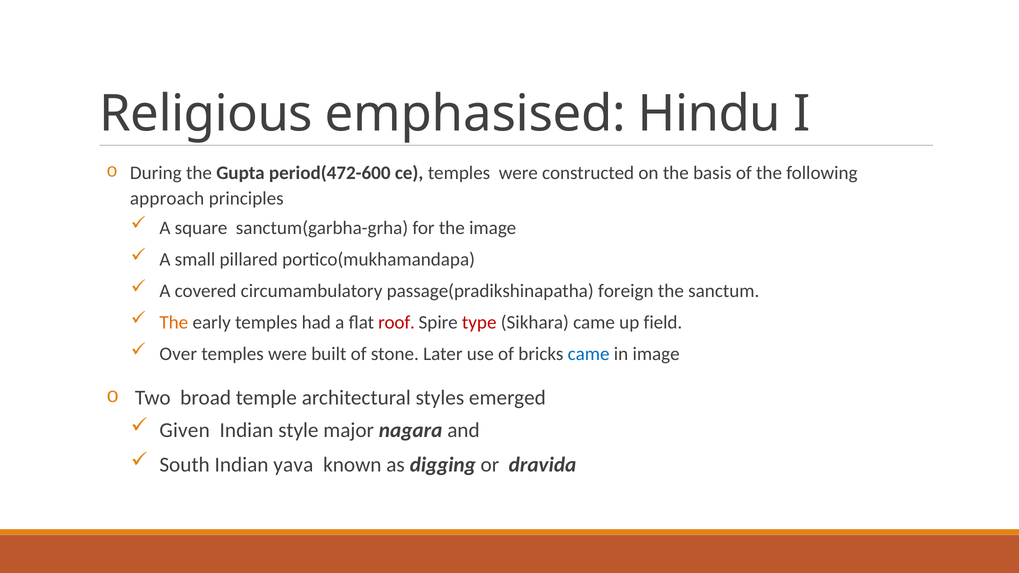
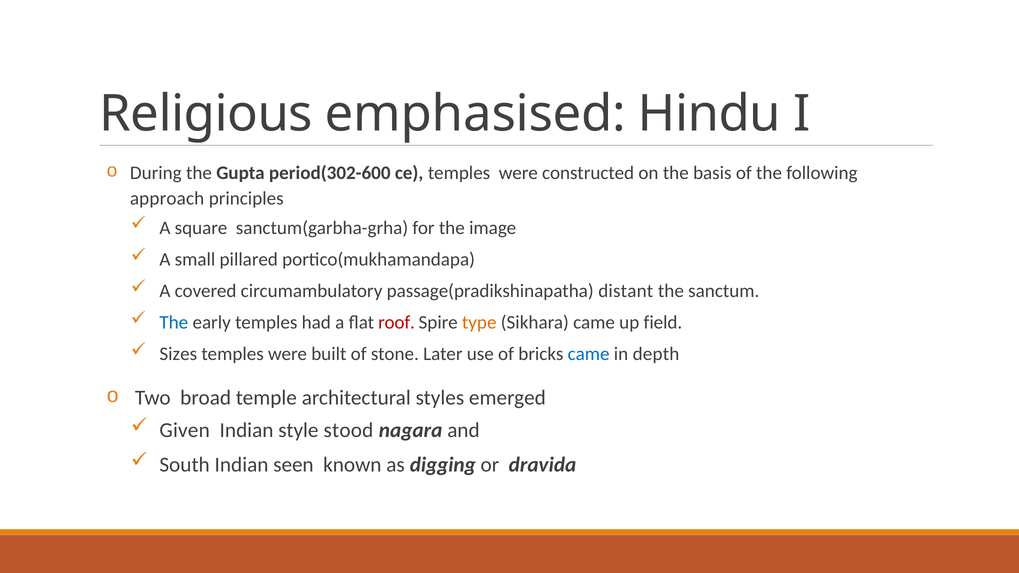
period(472-600: period(472-600 -> period(302-600 (330, 173)
foreign: foreign -> distant (626, 291)
The colour: orange -> blue (174, 323)
type colour: red -> orange (479, 323)
Over: Over -> Sizes (178, 354)
in image: image -> depth (656, 354)
major: major -> stood (349, 430)
yava: yava -> seen (293, 465)
